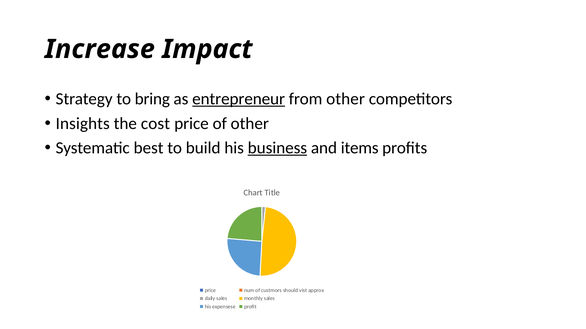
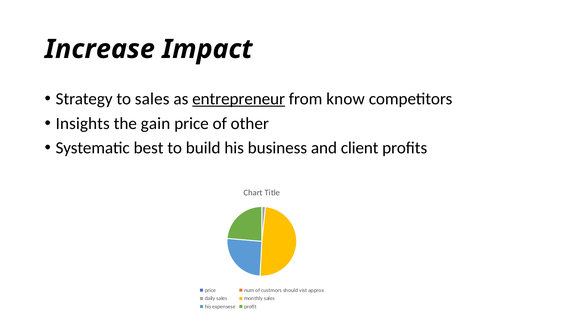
to bring: bring -> sales (152, 99)
from other: other -> know (346, 99)
cost: cost -> gain (155, 124)
business underline: present -> none (277, 148)
items: items -> client (360, 148)
